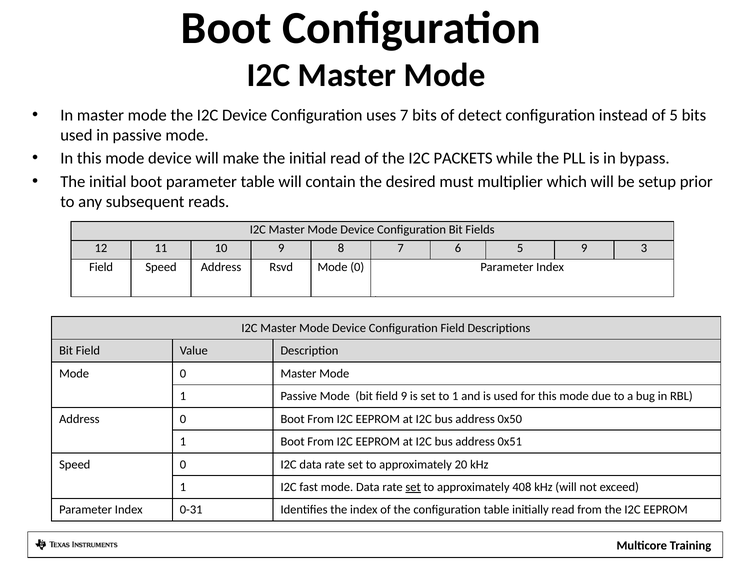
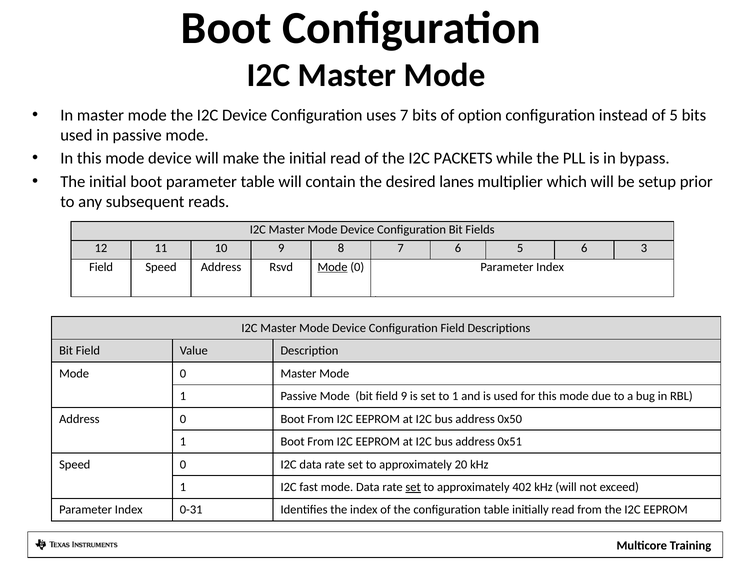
detect: detect -> option (480, 115)
must: must -> lanes (457, 182)
5 9: 9 -> 6 (584, 248)
Mode underline: none -> present (333, 267)
408: 408 -> 402 (522, 487)
